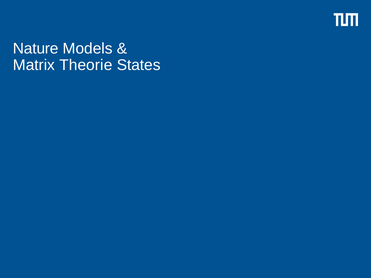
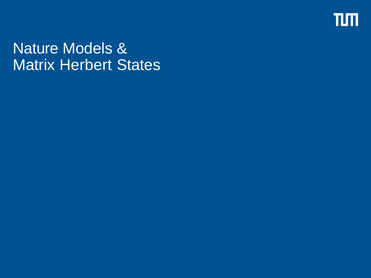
Theorie: Theorie -> Herbert (86, 65)
